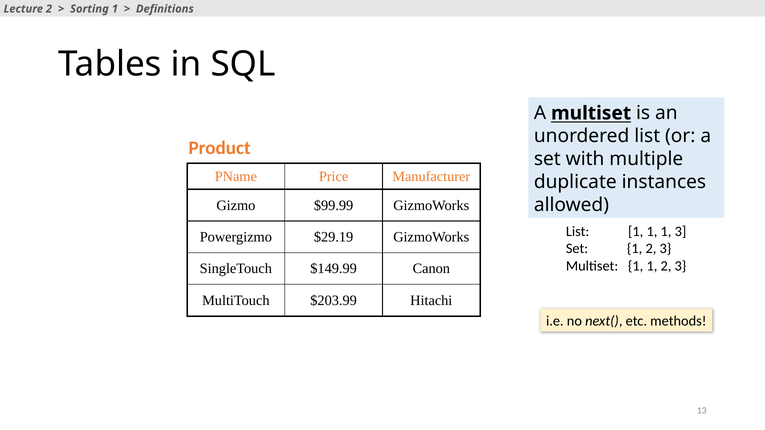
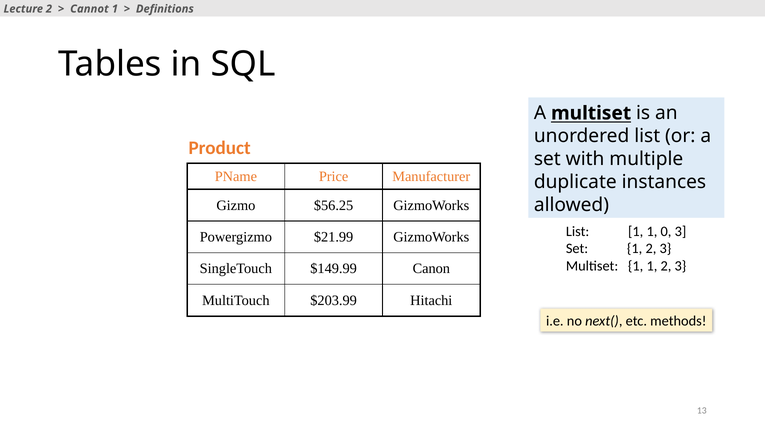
Sorting: Sorting -> Cannot (89, 9)
$99.99: $99.99 -> $56.25 (334, 205)
1 1 1: 1 -> 0 (666, 232)
$29.19: $29.19 -> $21.99 (334, 237)
